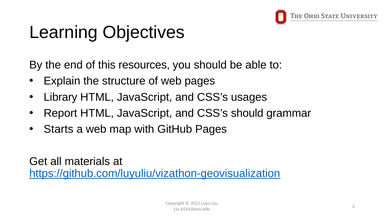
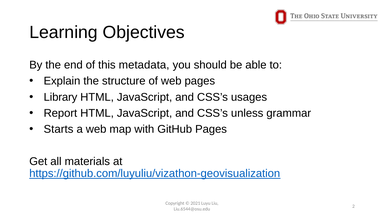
resources: resources -> metadata (144, 65)
CSS’s should: should -> unless (247, 113)
